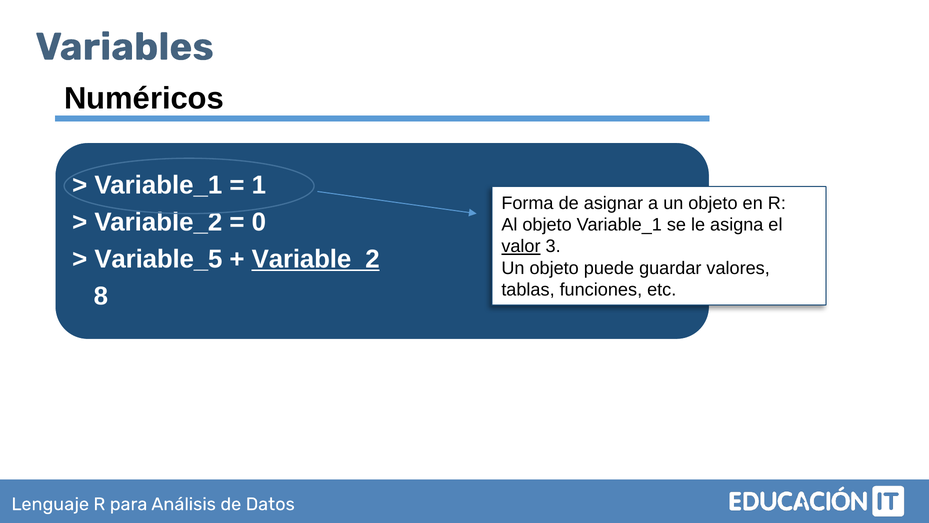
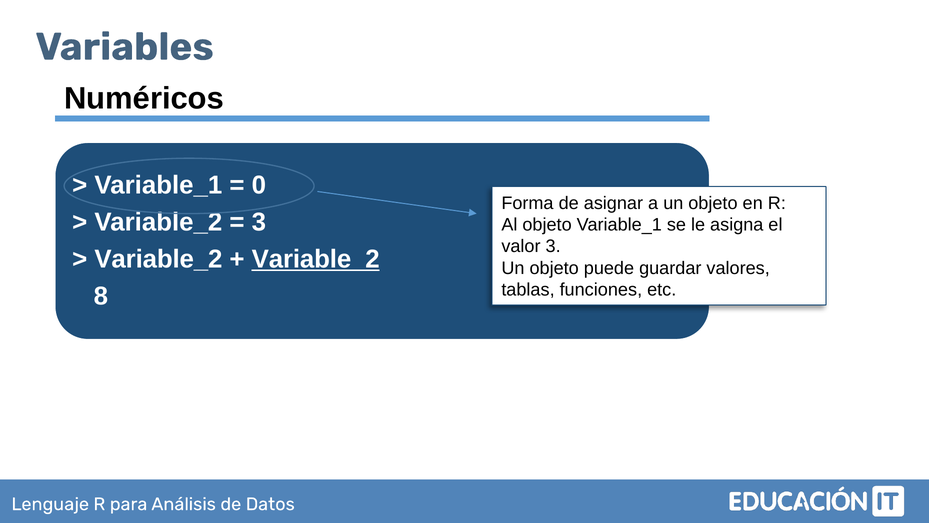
1: 1 -> 0 (259, 185)
0: 0 -> 3 (259, 222)
valor underline: present -> none (521, 246)
Variable_5: Variable_5 -> Variable_2 (158, 259)
